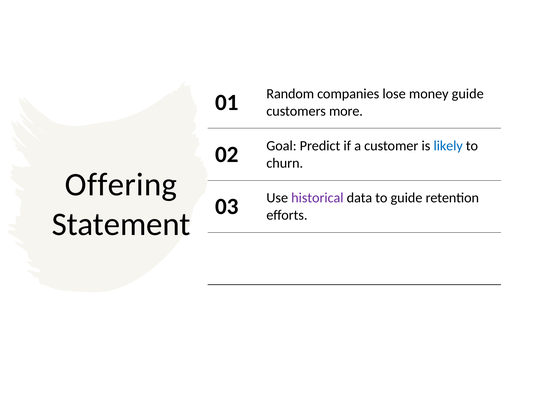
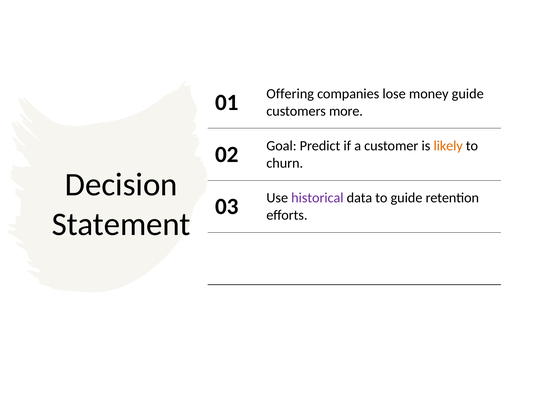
Random: Random -> Offering (290, 94)
likely colour: blue -> orange (448, 146)
Offering: Offering -> Decision (121, 184)
